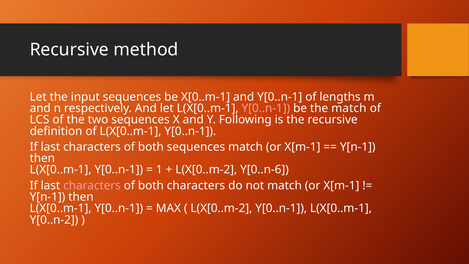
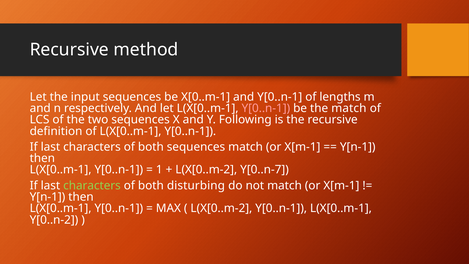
Y[0..n-6: Y[0..n-6 -> Y[0..n-7 (264, 170)
characters colour: pink -> light green (92, 185)
both characters: characters -> disturbing (196, 185)
